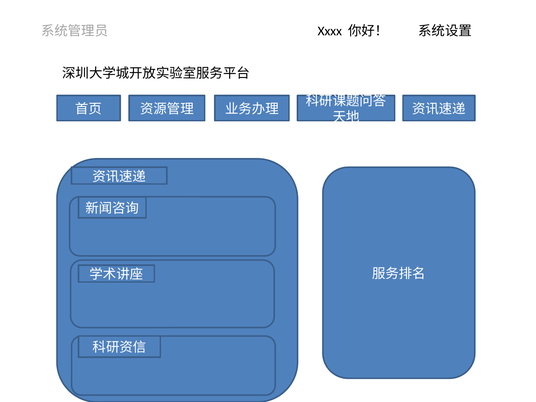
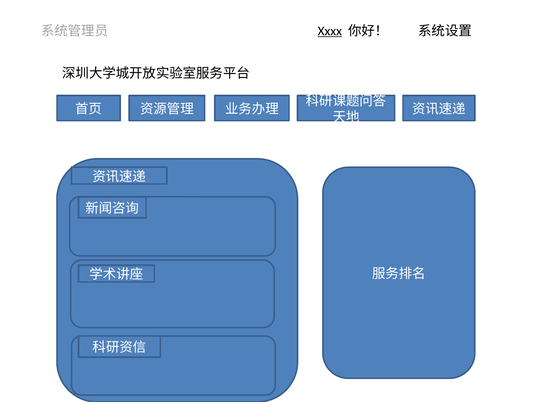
Xxxx underline: none -> present (330, 31)
